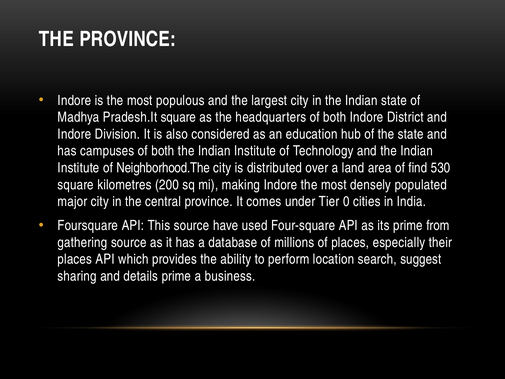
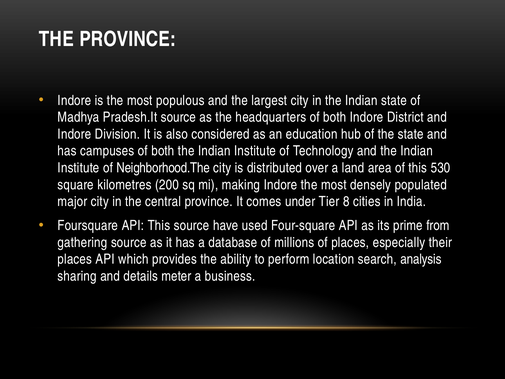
Pradesh.It square: square -> source (178, 117)
of find: find -> this (418, 168)
0: 0 -> 8 (346, 201)
suggest: suggest -> analysis (421, 259)
details prime: prime -> meter (176, 276)
